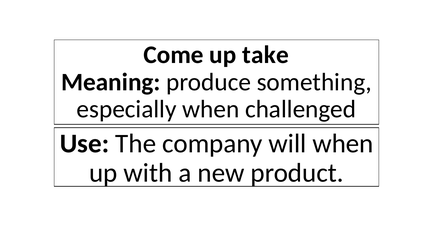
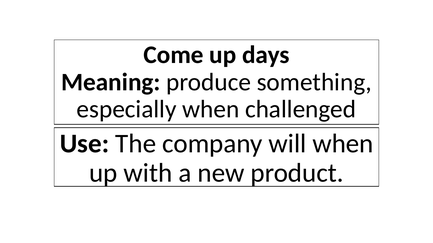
take: take -> days (266, 55)
